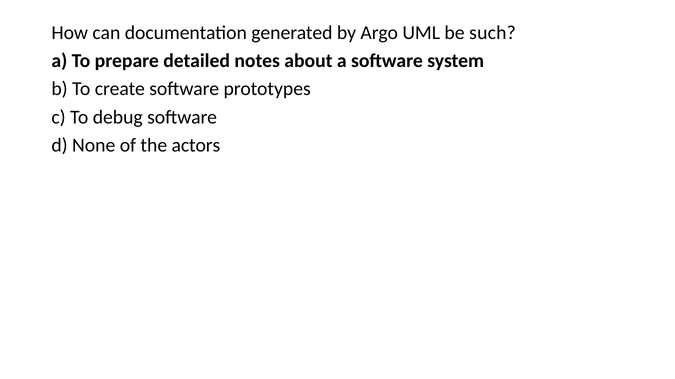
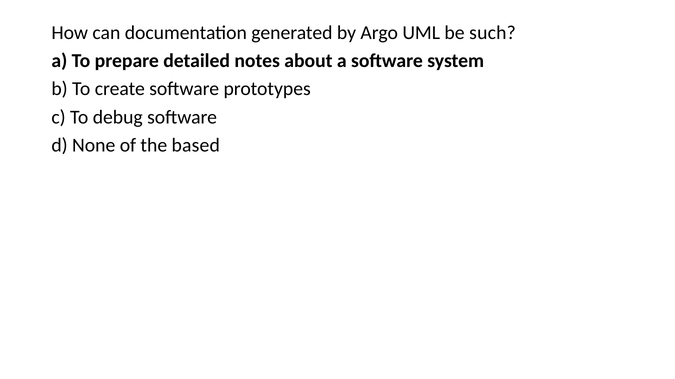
actors: actors -> based (196, 146)
